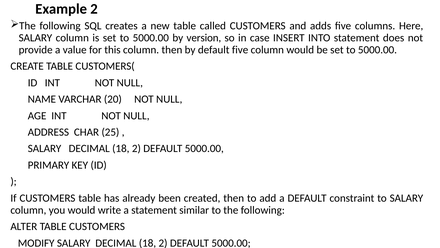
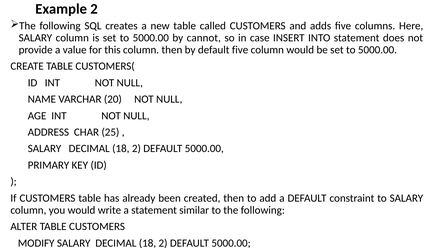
version: version -> cannot (204, 38)
